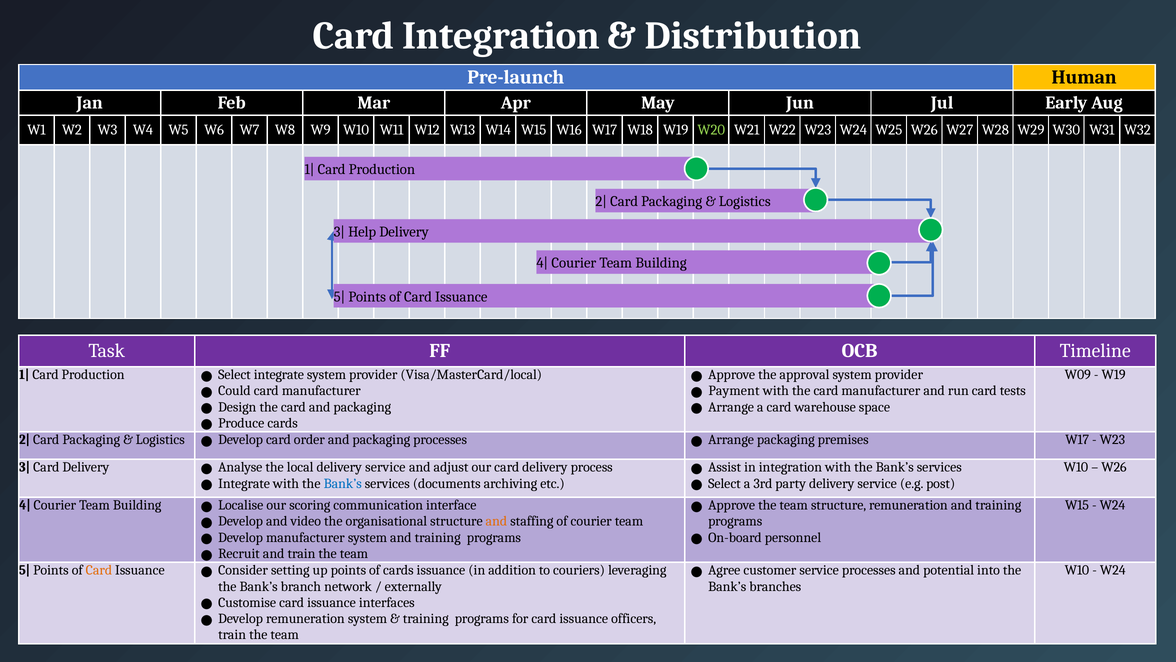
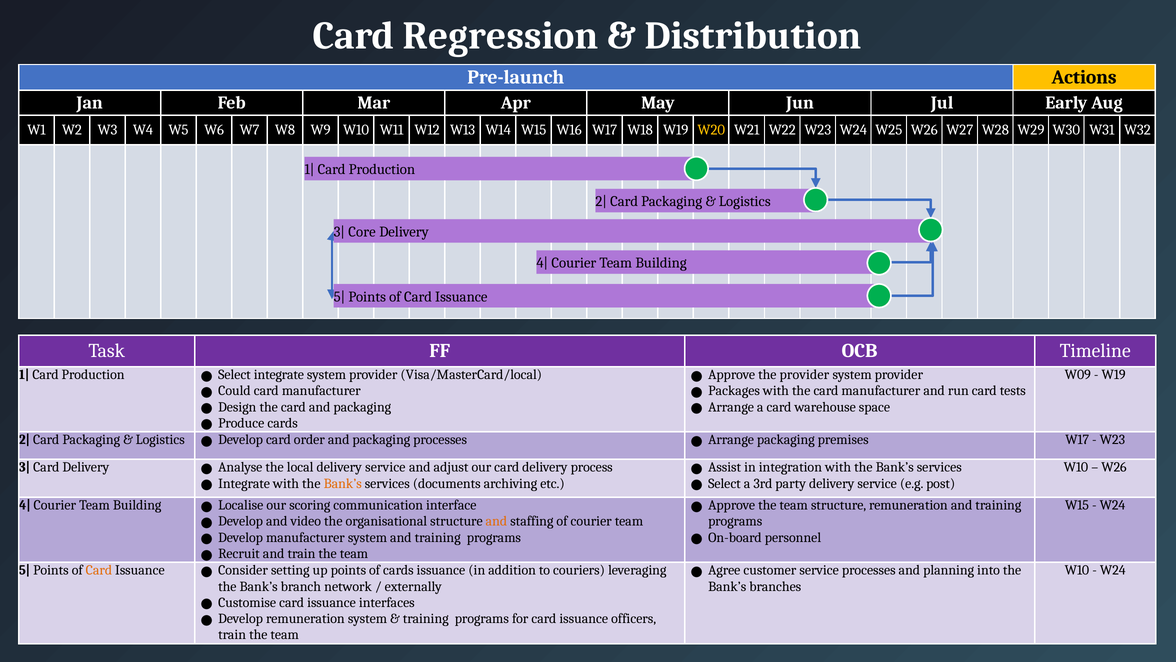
Card Integration: Integration -> Regression (501, 36)
Human: Human -> Actions (1084, 77)
W20 colour: light green -> yellow (711, 130)
Help: Help -> Core (362, 232)
the approval: approval -> provider (804, 375)
Payment: Payment -> Packages (734, 391)
Bank’s colour: blue -> orange (343, 483)
potential: potential -> planning (949, 570)
